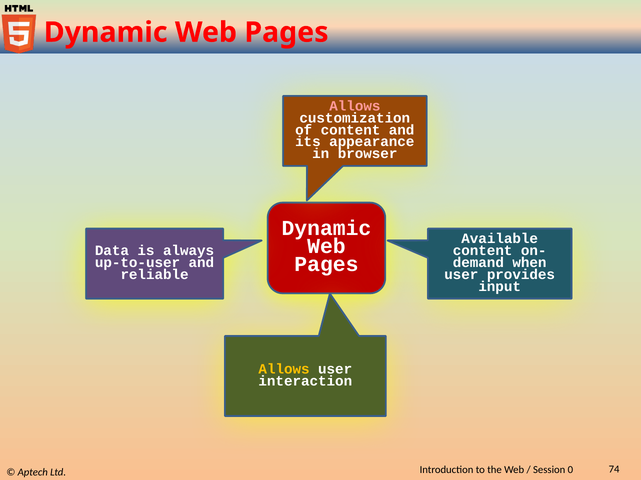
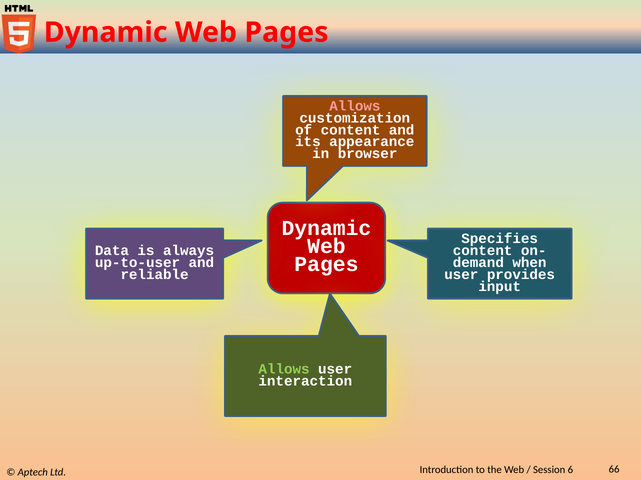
Available: Available -> Specifies (500, 239)
Allows colour: yellow -> light green (284, 369)
0: 0 -> 6 (570, 470)
74: 74 -> 66 (614, 470)
